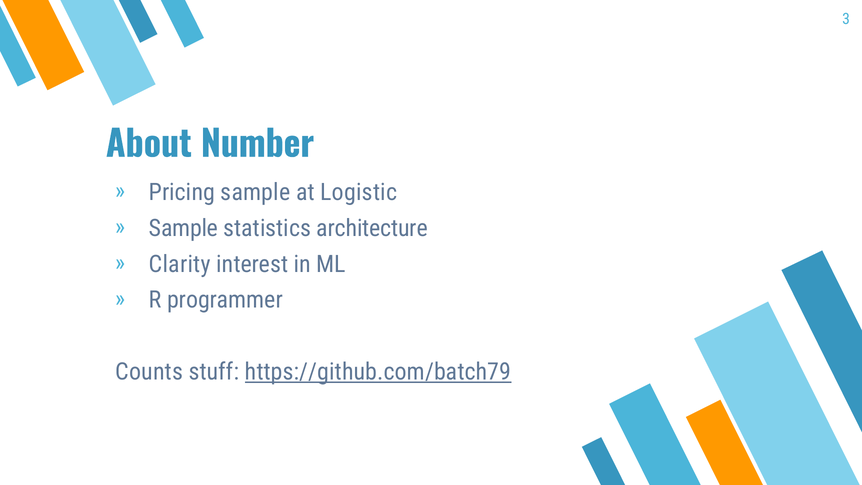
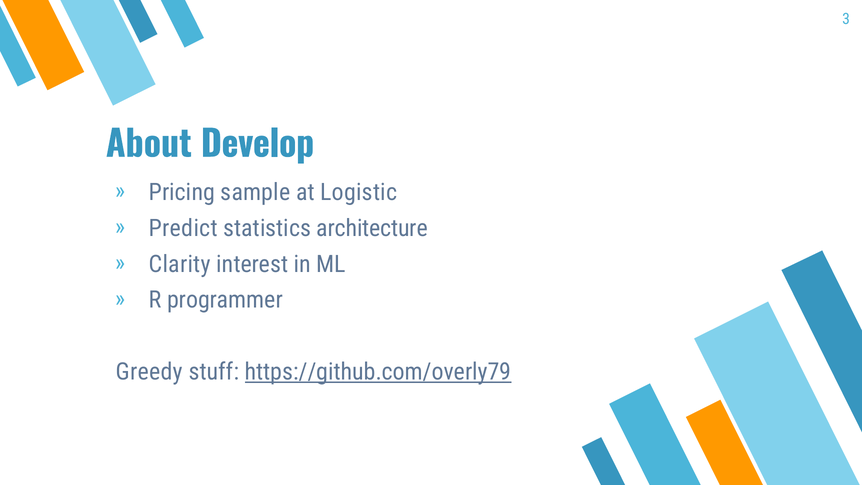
Number: Number -> Develop (258, 145)
Sample: Sample -> Predict (183, 228)
Counts: Counts -> Greedy (149, 372)
https://github.com/batch79: https://github.com/batch79 -> https://github.com/overly79 (378, 372)
